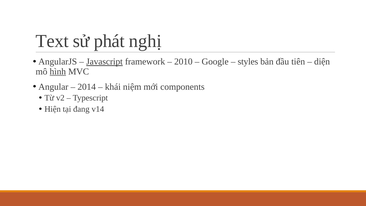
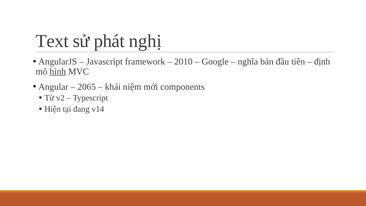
Javascript underline: present -> none (104, 62)
styles: styles -> nghĩa (248, 62)
diện: diện -> định (322, 62)
2014: 2014 -> 2065 (87, 87)
